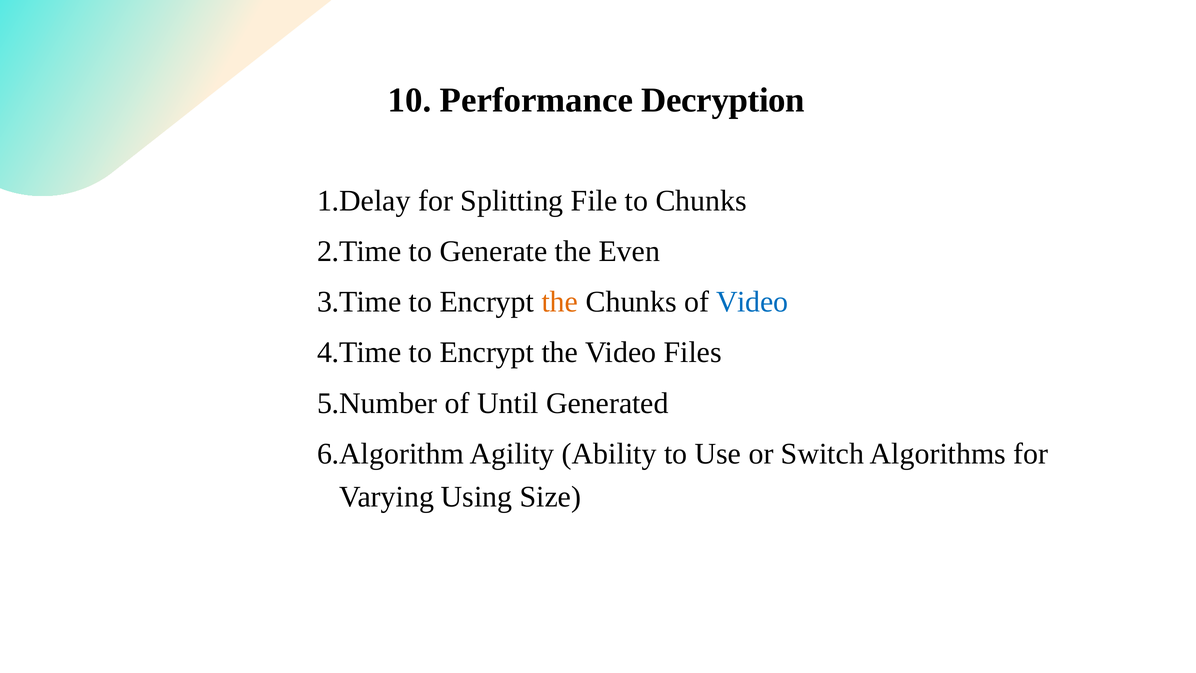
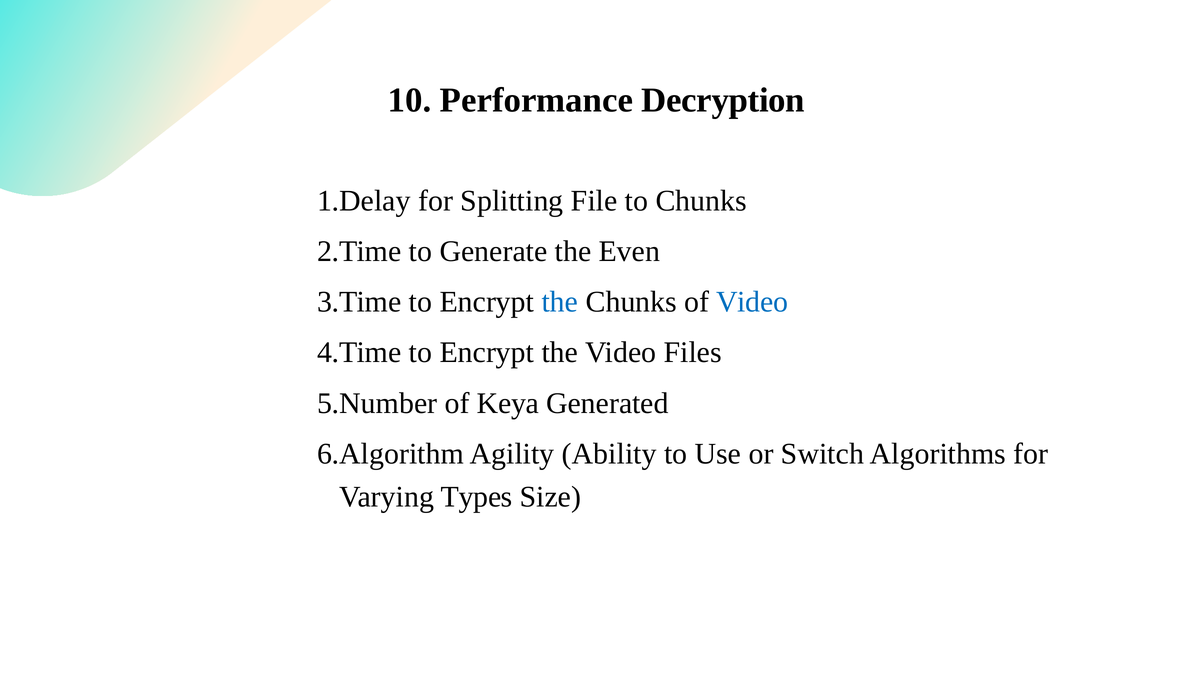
the colour: orange -> blue (560, 302)
Until: Until -> Keya (508, 403)
Using: Using -> Types (477, 497)
